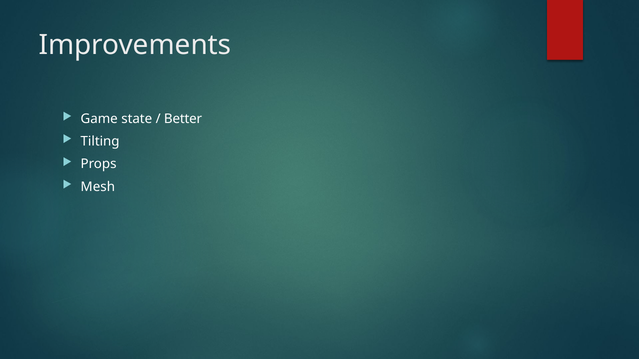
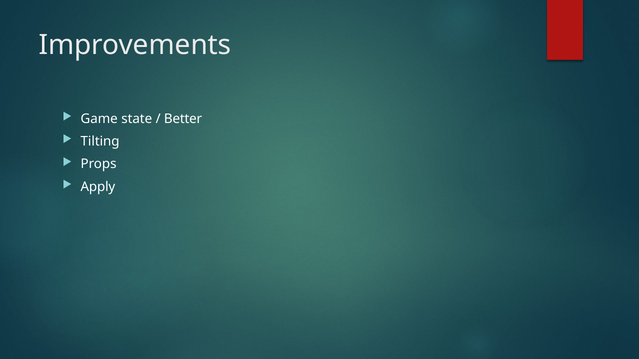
Mesh: Mesh -> Apply (98, 187)
